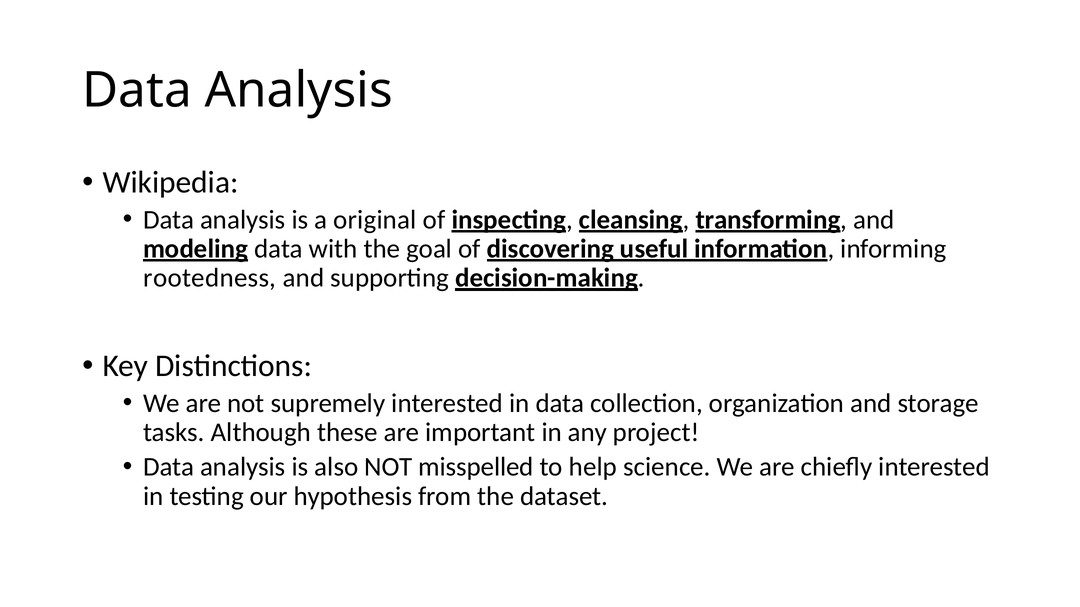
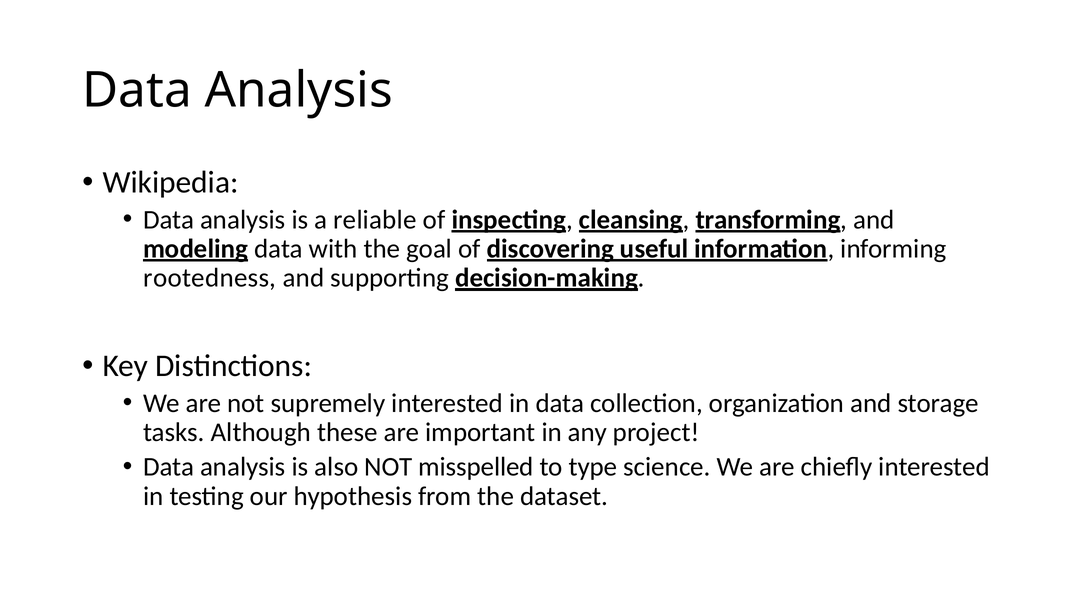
original: original -> reliable (375, 220)
help: help -> type (593, 467)
